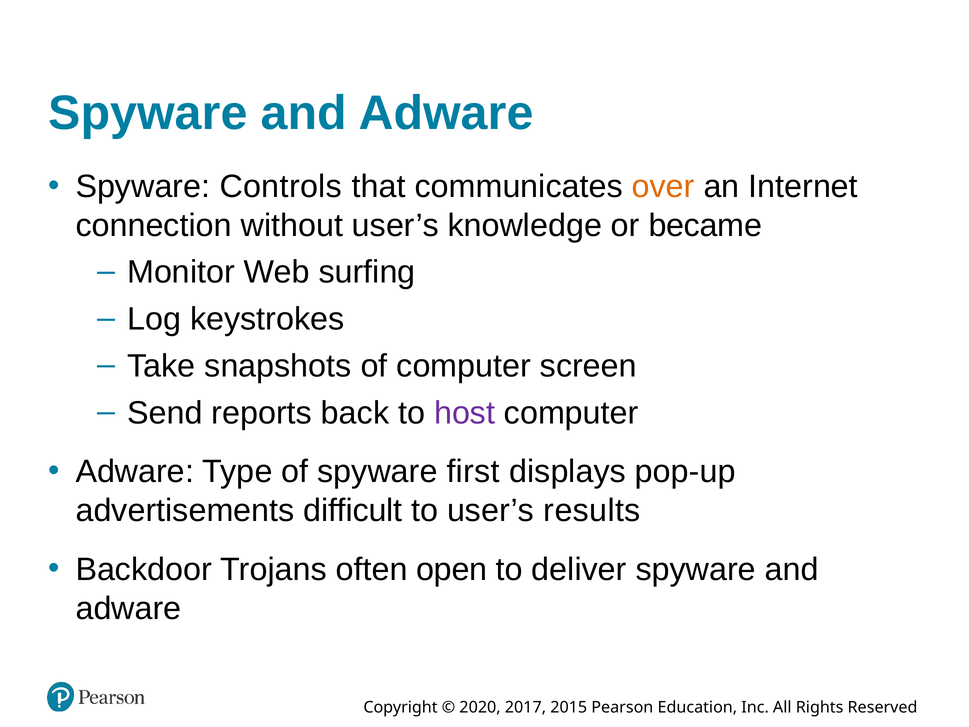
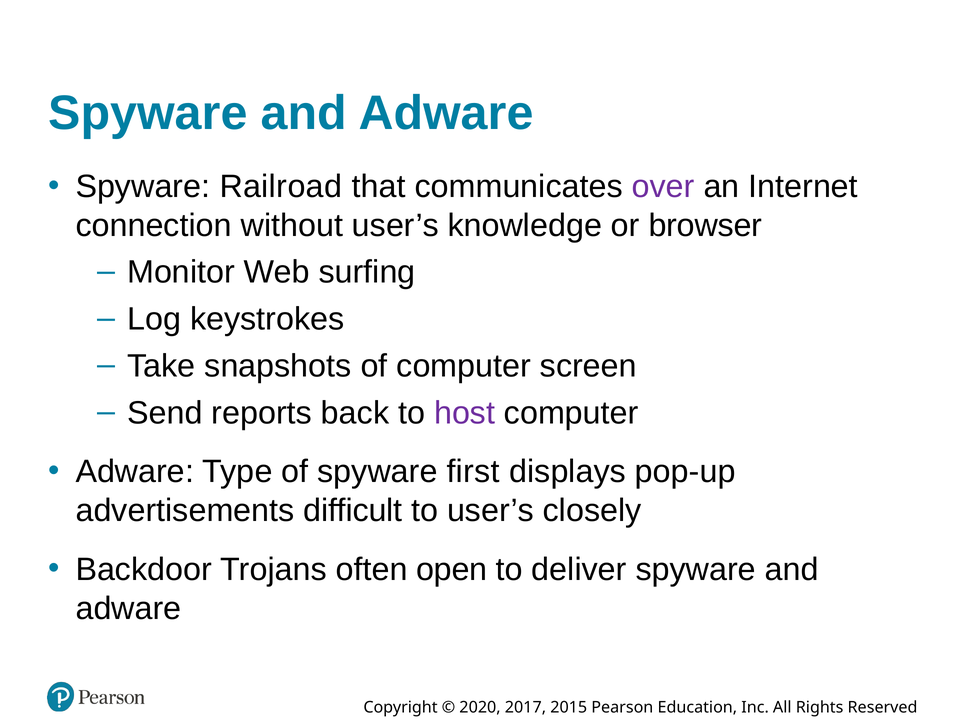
Controls: Controls -> Railroad (281, 187)
over colour: orange -> purple (663, 187)
became: became -> browser (705, 225)
results: results -> closely (592, 510)
